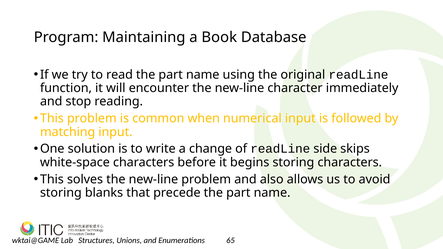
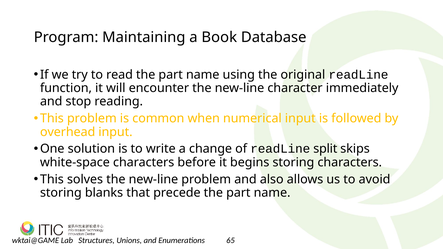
matching: matching -> overhead (68, 132)
side: side -> split (325, 149)
